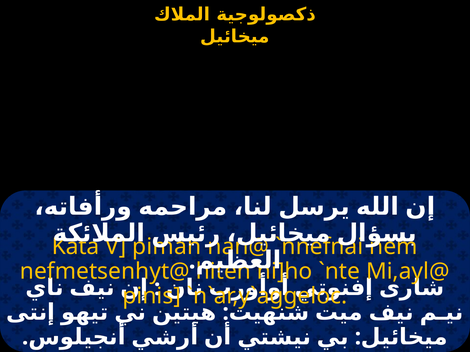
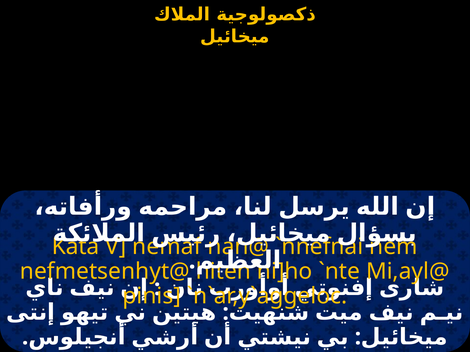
pimah: pimah -> nemaf (167, 247)
